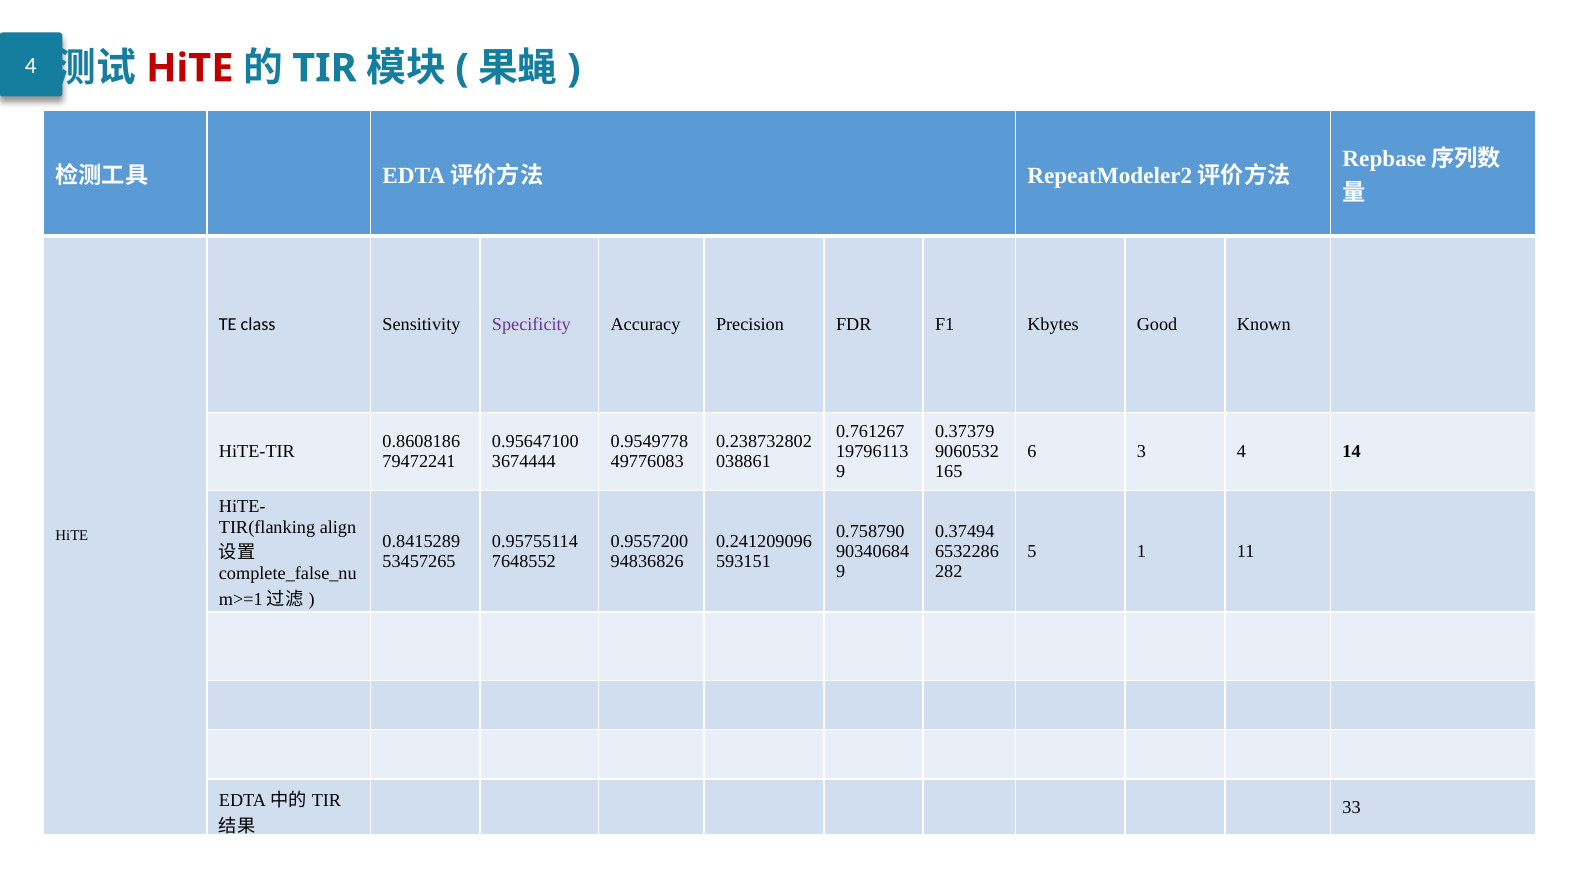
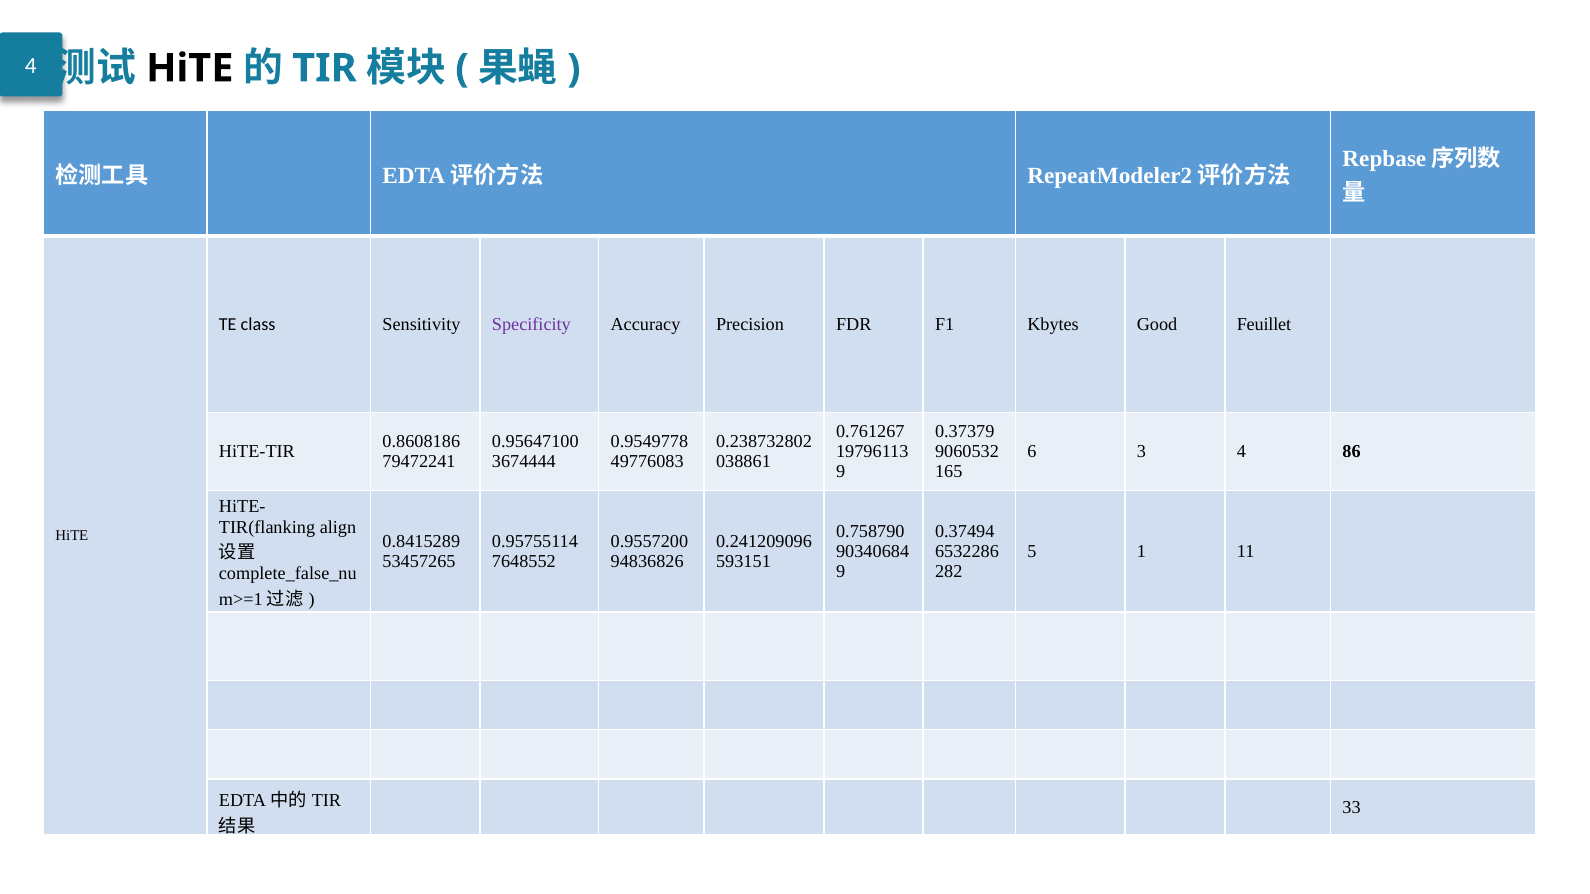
HiTE colour: red -> black (190, 68)
Known: Known -> Feuillet (1264, 325)
14: 14 -> 86 (1352, 452)
